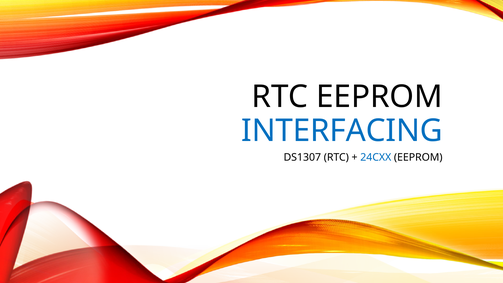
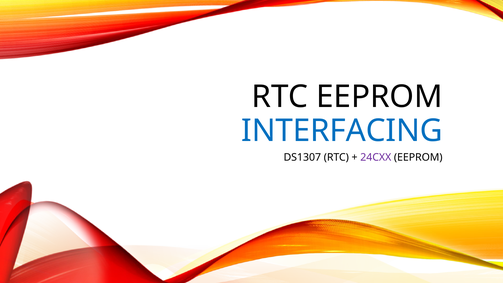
24CXX colour: blue -> purple (376, 157)
